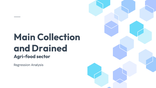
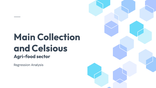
Drained: Drained -> Celsious (50, 48)
